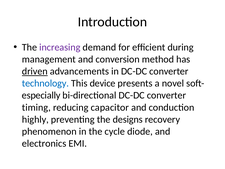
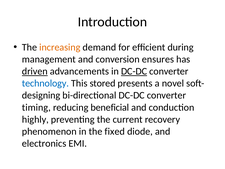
increasing colour: purple -> orange (60, 47)
method: method -> ensures (158, 59)
DC-DC underline: none -> present (134, 71)
device: device -> stored (103, 83)
especially: especially -> designing (41, 95)
capacitor: capacitor -> beneficial (110, 107)
designs: designs -> current (128, 119)
cycle: cycle -> fixed (115, 131)
